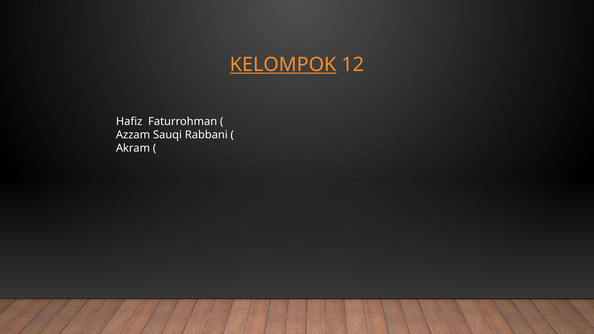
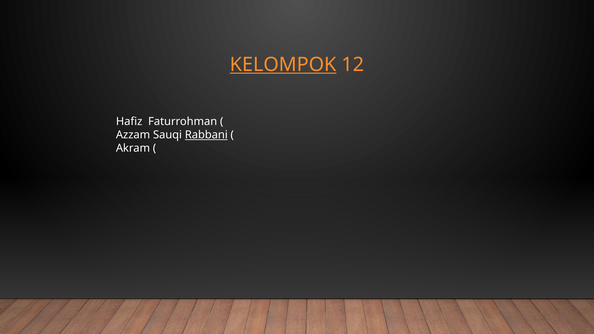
Rabbani underline: none -> present (206, 135)
